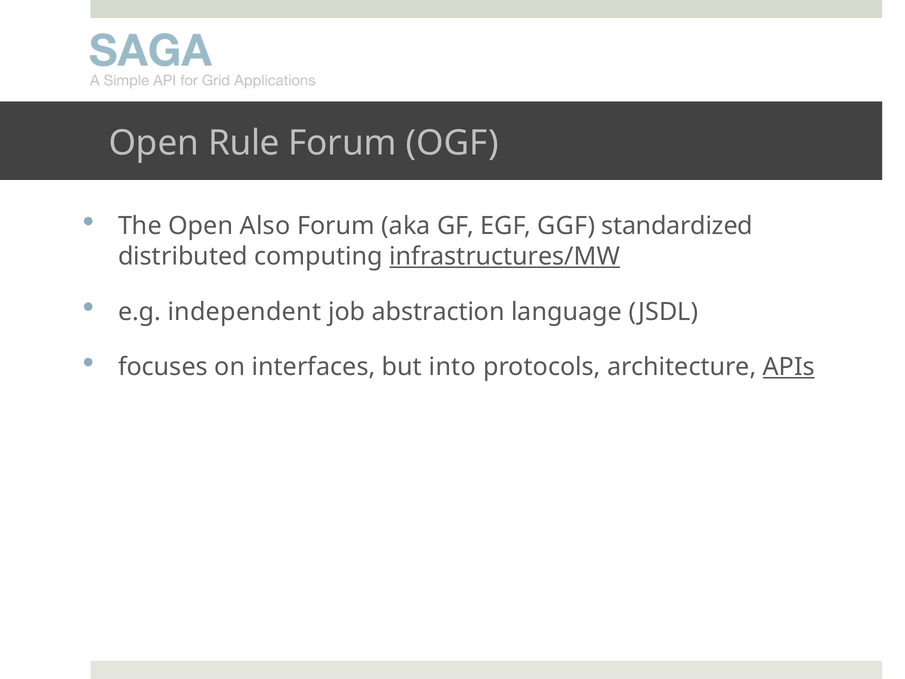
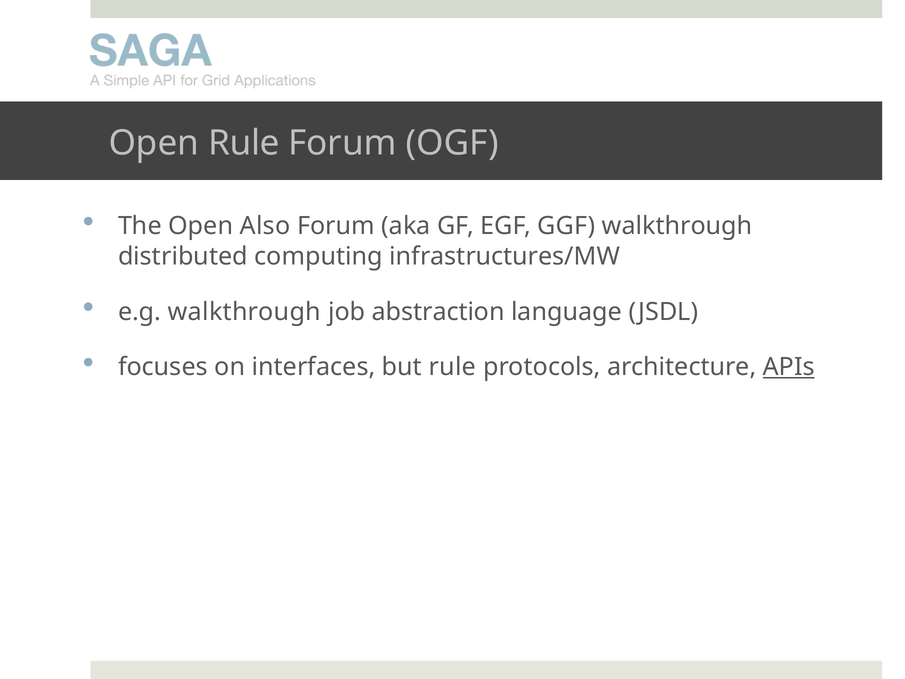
GGF standardized: standardized -> walkthrough (677, 226)
infrastructures/MW underline: present -> none (505, 256)
e.g independent: independent -> walkthrough (244, 312)
but into: into -> rule (452, 367)
